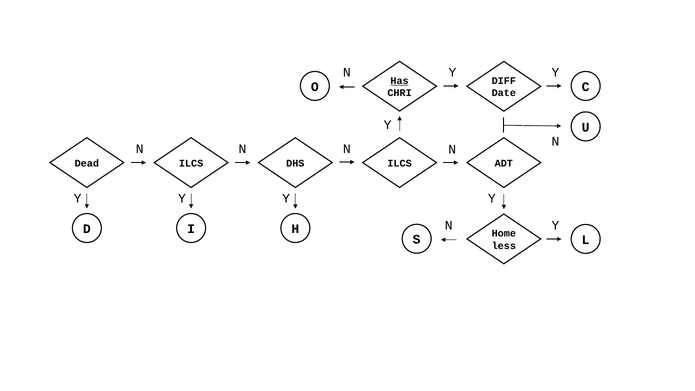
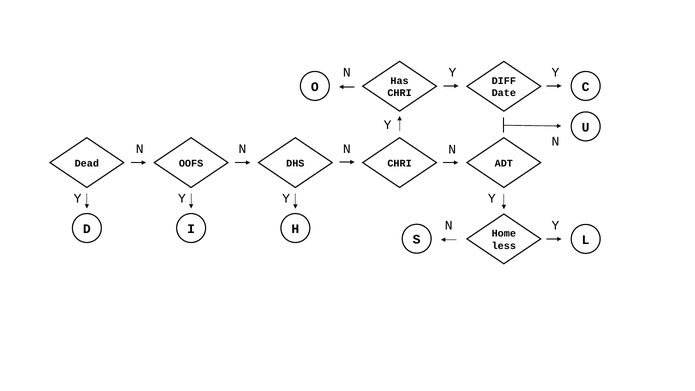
Has underline: present -> none (400, 81)
Dead ILCS: ILCS -> OOFS (191, 163)
DHS ILCS: ILCS -> CHRI (400, 163)
